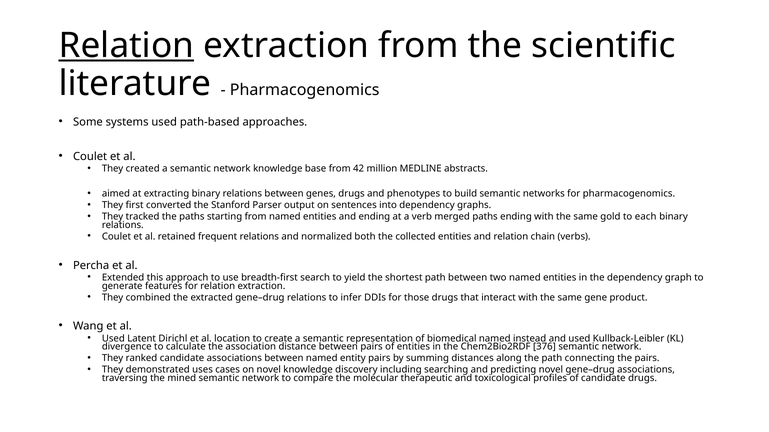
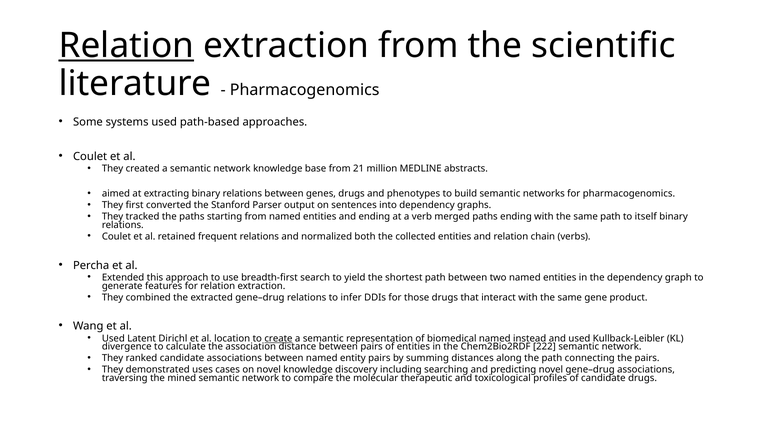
42: 42 -> 21 (359, 169)
same gold: gold -> path (610, 217)
each: each -> itself (646, 217)
create underline: none -> present (278, 339)
376: 376 -> 222 (544, 347)
